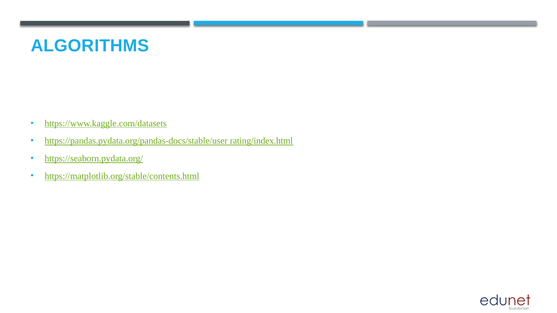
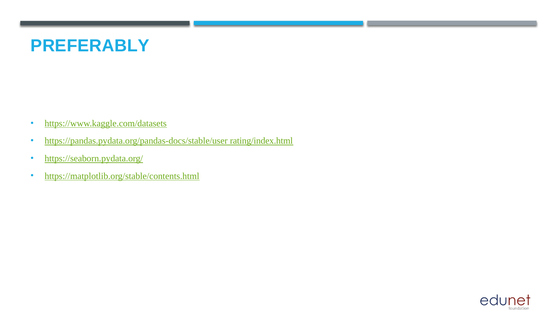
ALGORITHMS: ALGORITHMS -> PREFERABLY (90, 46)
